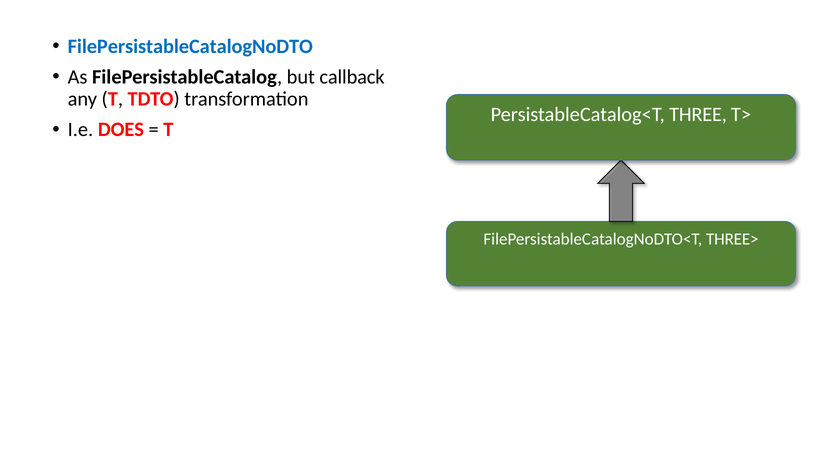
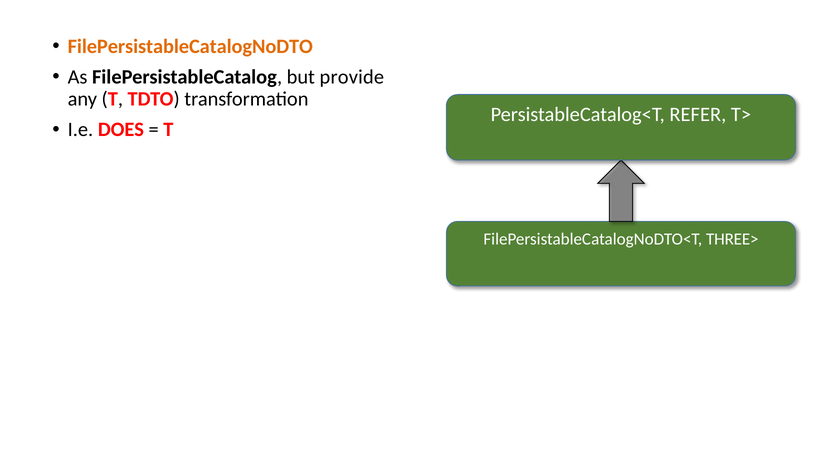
FilePersistableCatalogNoDTO colour: blue -> orange (190, 47)
callback: callback -> provide (352, 77)
THREE: THREE -> REFER (698, 114)
